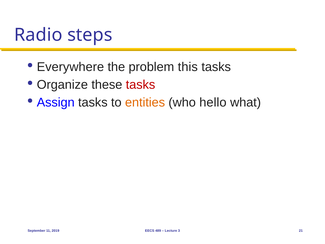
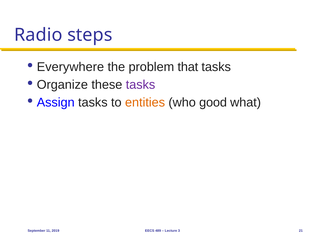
this: this -> that (188, 67)
tasks colour: red -> purple (140, 85)
hello: hello -> good (213, 102)
